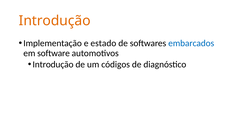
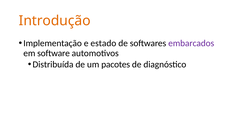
embarcados colour: blue -> purple (191, 43)
Introdução: Introdução -> Distribuída (53, 64)
códigos: códigos -> pacotes (116, 64)
